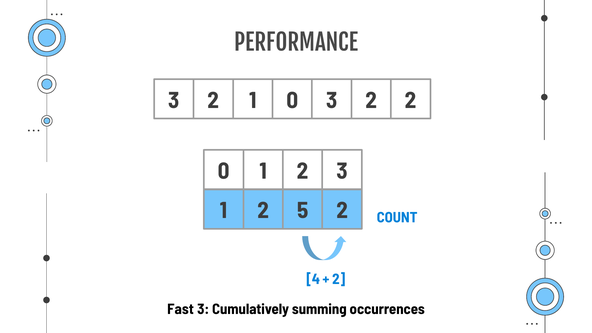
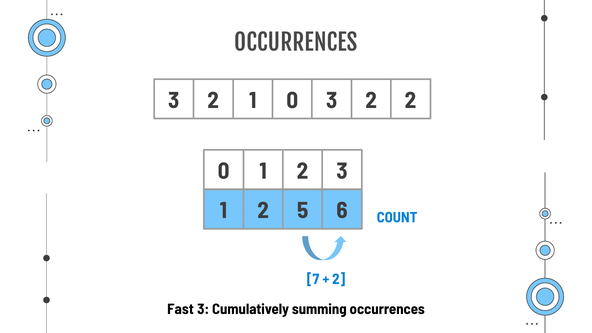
PERFORMANCE: PERFORMANCE -> OCCURRENCES (296, 43)
5 2: 2 -> 6 (342, 211)
4: 4 -> 7 (313, 279)
